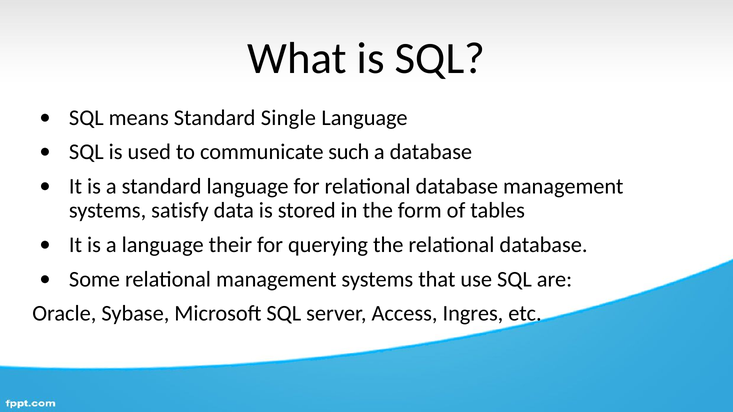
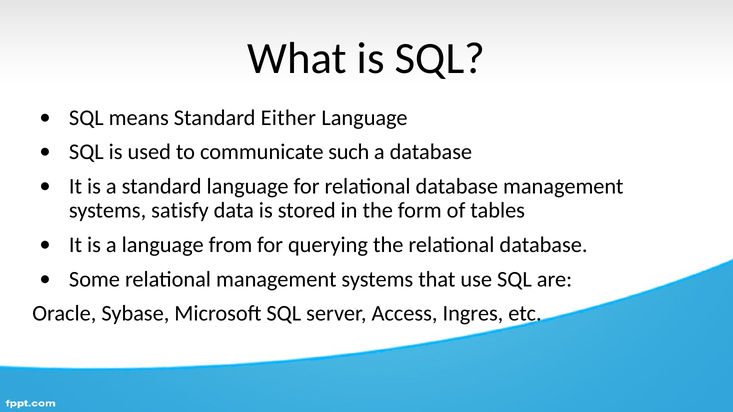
Single: Single -> Either (288, 118)
their: their -> from (231, 245)
